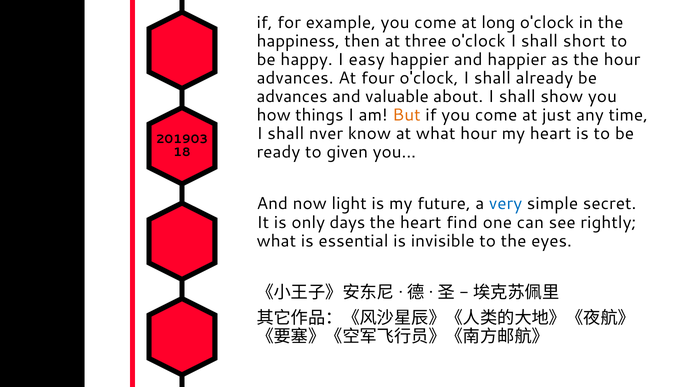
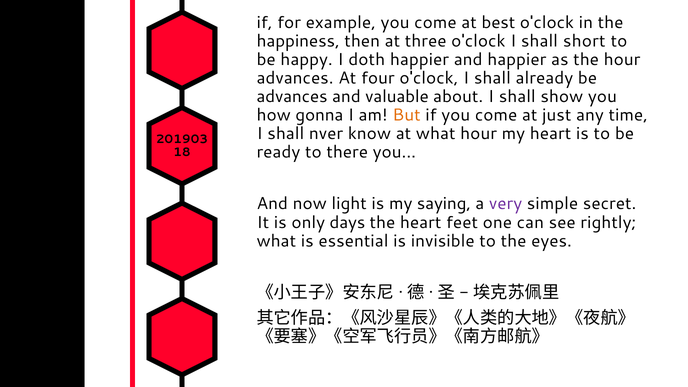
long: long -> best (498, 22)
easy: easy -> doth (367, 59)
things: things -> gonna (319, 115)
given: given -> there (347, 152)
future: future -> saying (444, 204)
very colour: blue -> purple (506, 204)
find: find -> feet (462, 222)
